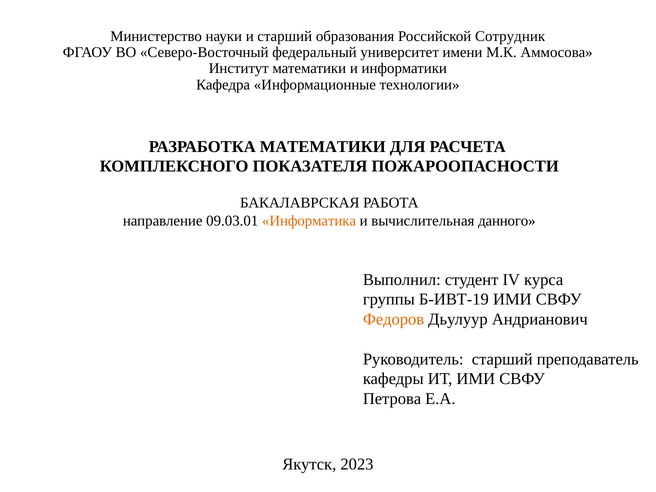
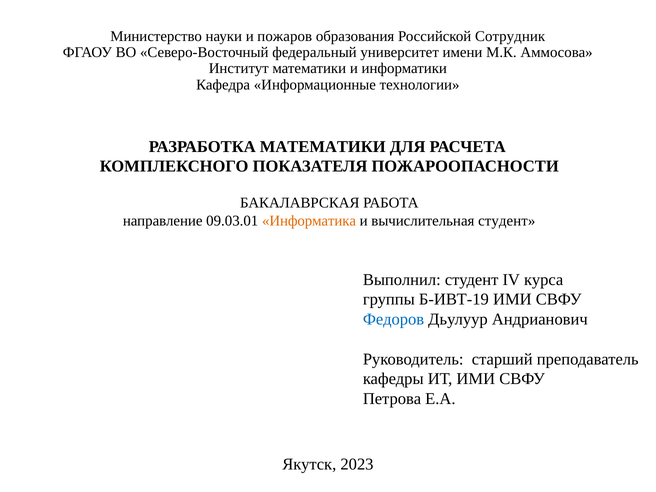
и старший: старший -> пожаров (285, 36)
вычислительная данного: данного -> студент (507, 221)
Федоров colour: orange -> blue (394, 319)
